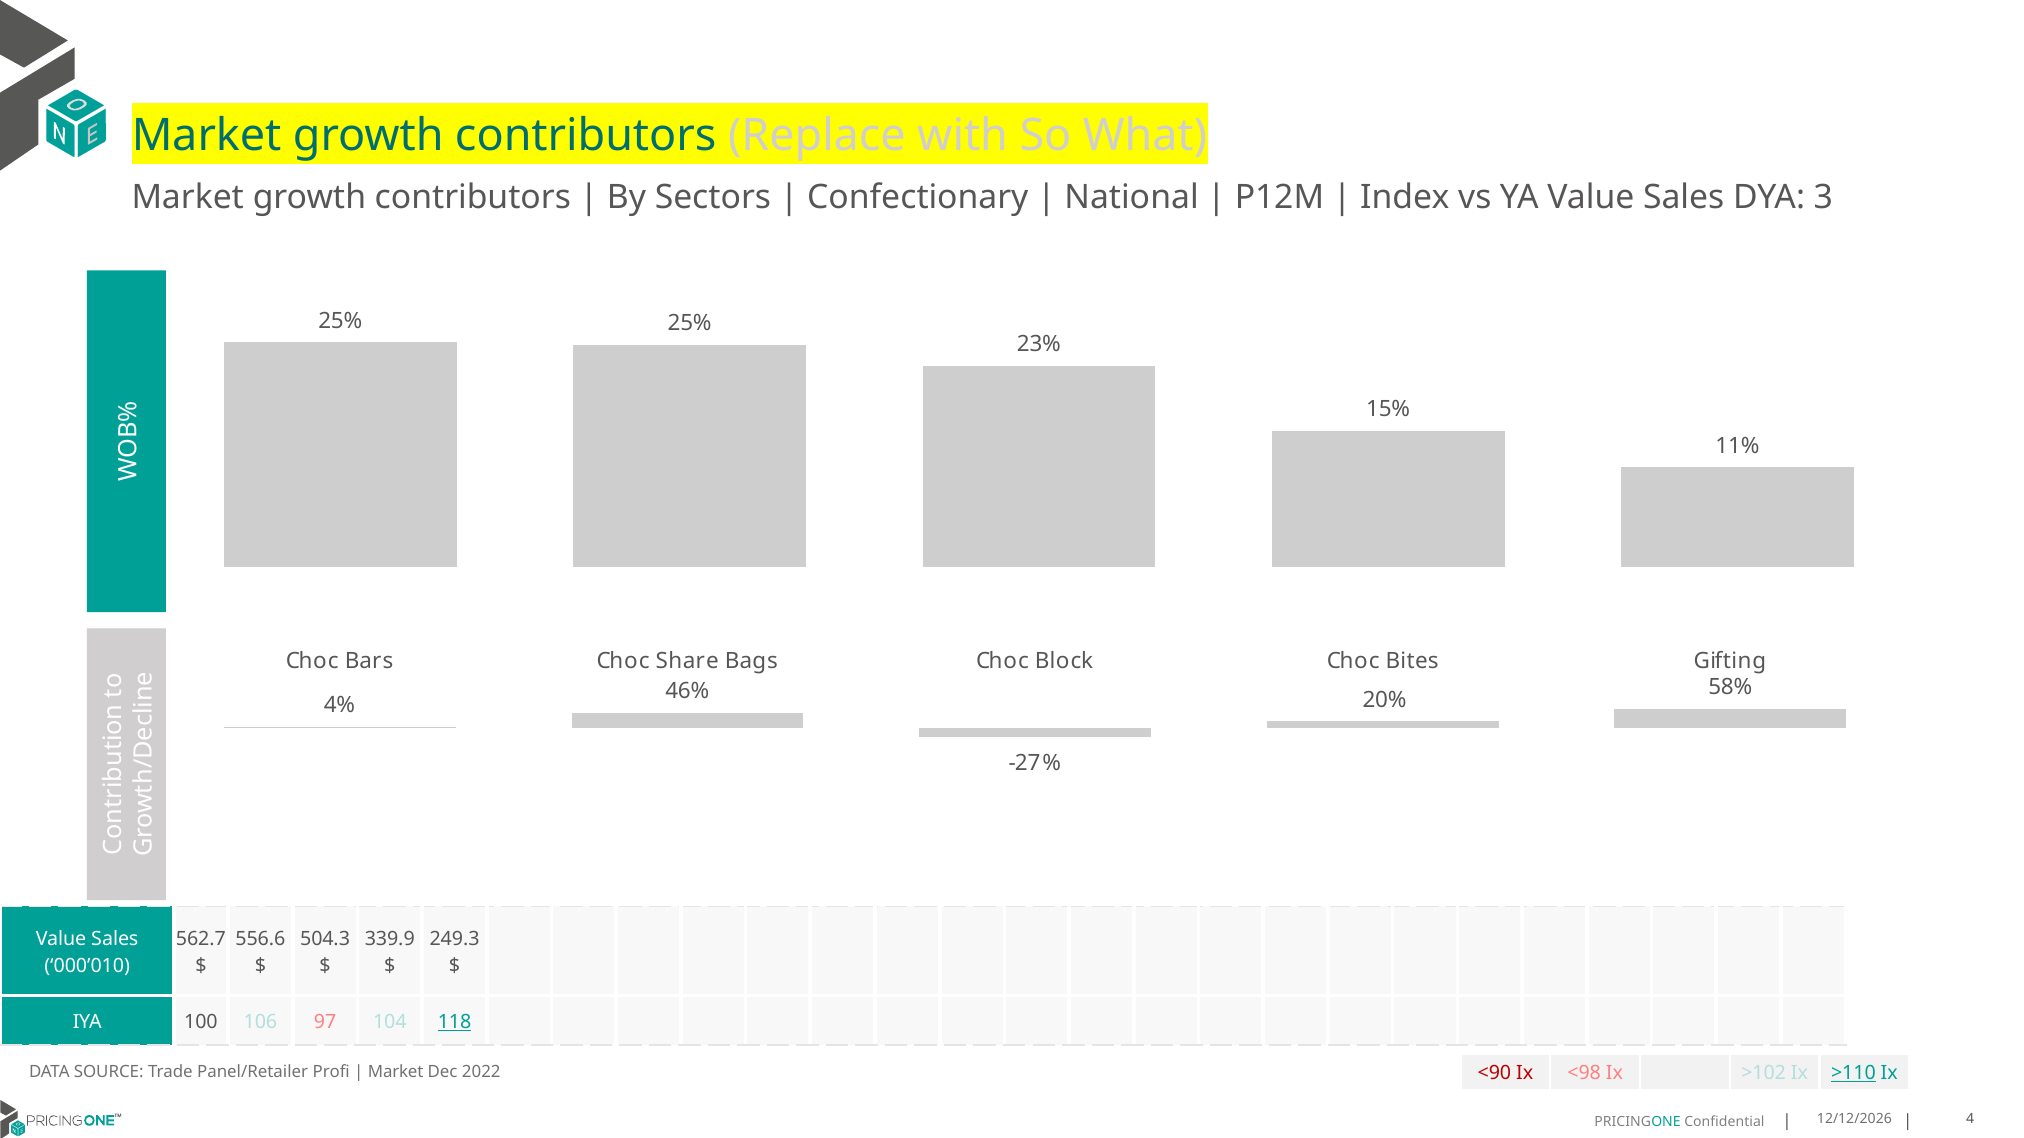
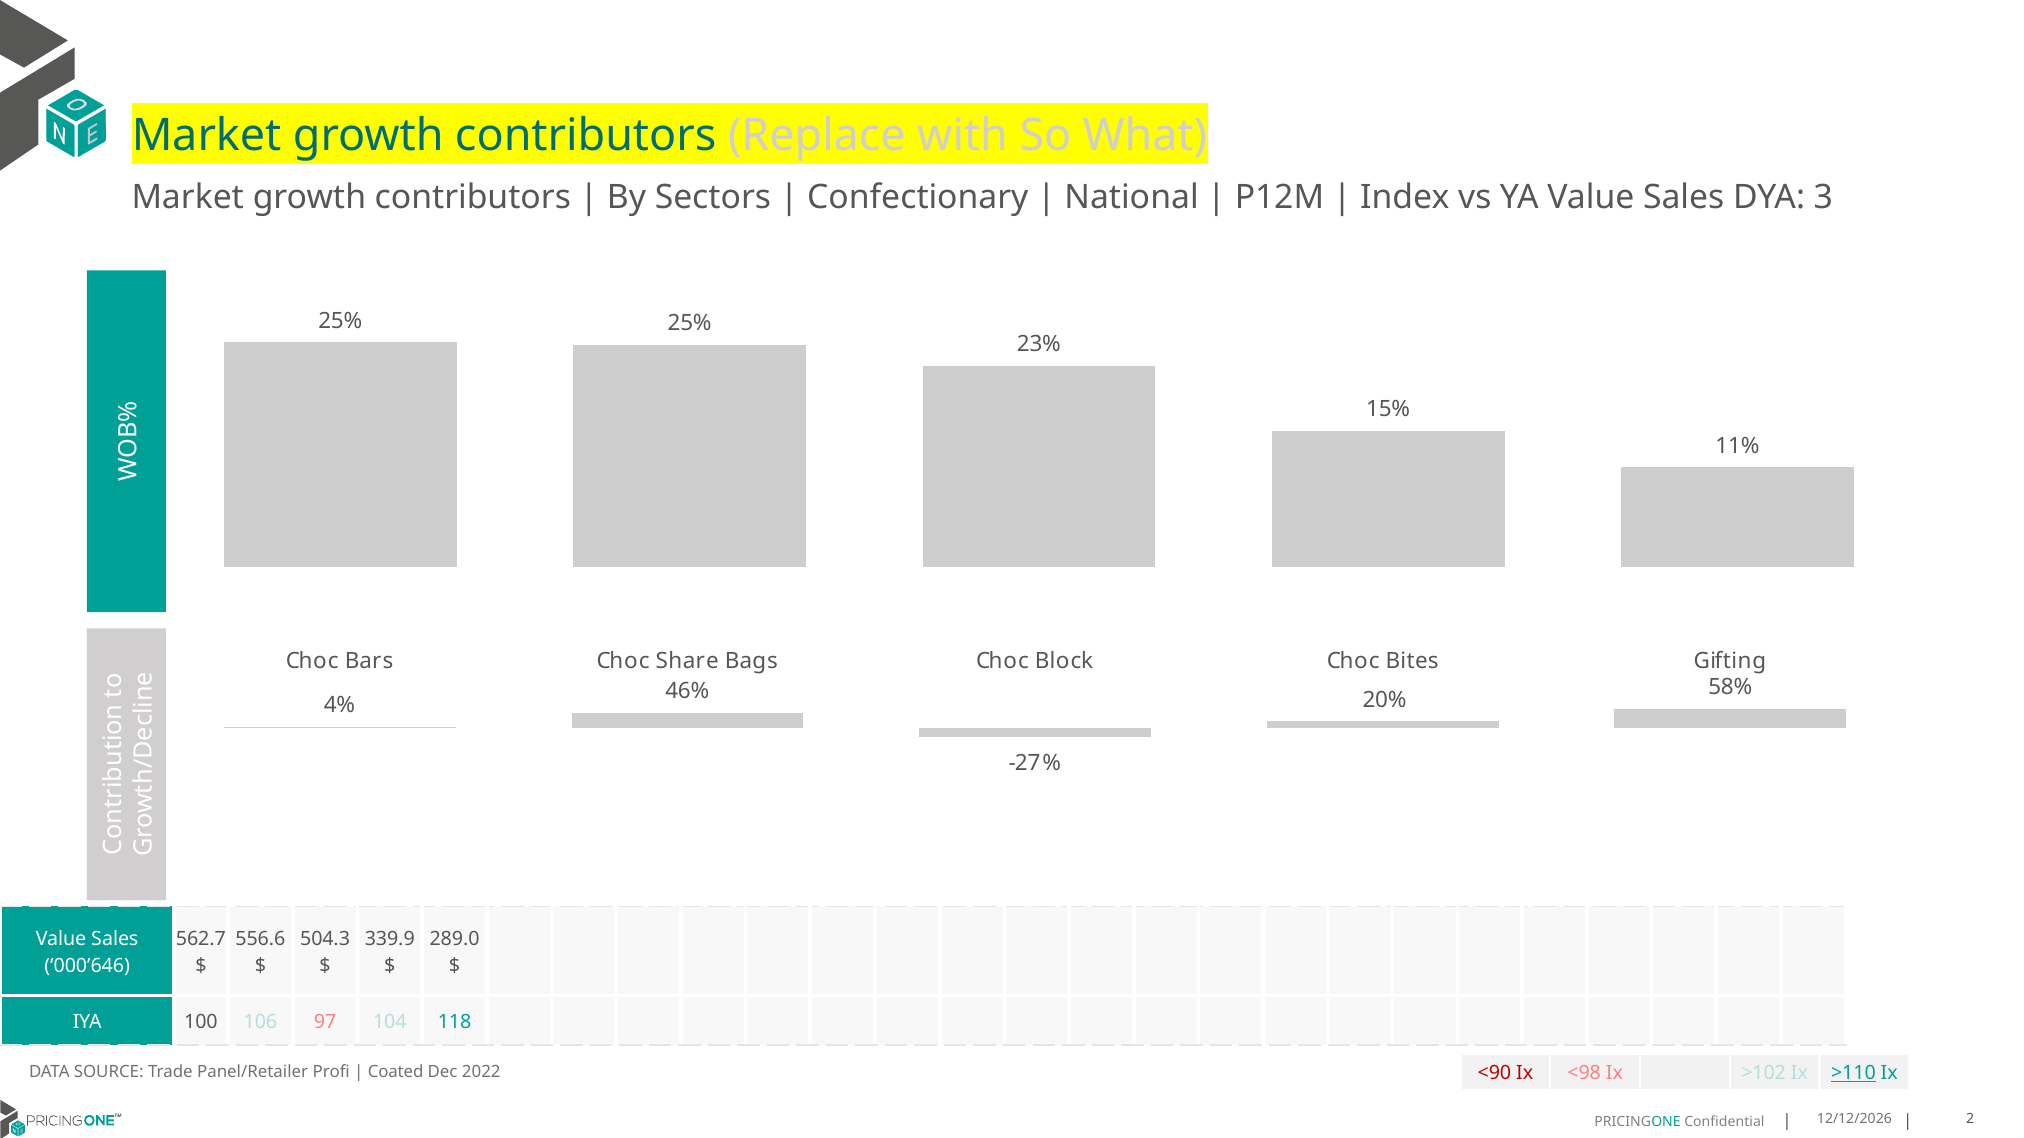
249.3: 249.3 -> 289.0 (455, 940)
000’010: 000’010 -> 000’646 (87, 967)
118 underline: present -> none (455, 1022)
Market: Market -> Coated (396, 1072)
4: 4 -> 2 (1970, 1119)
